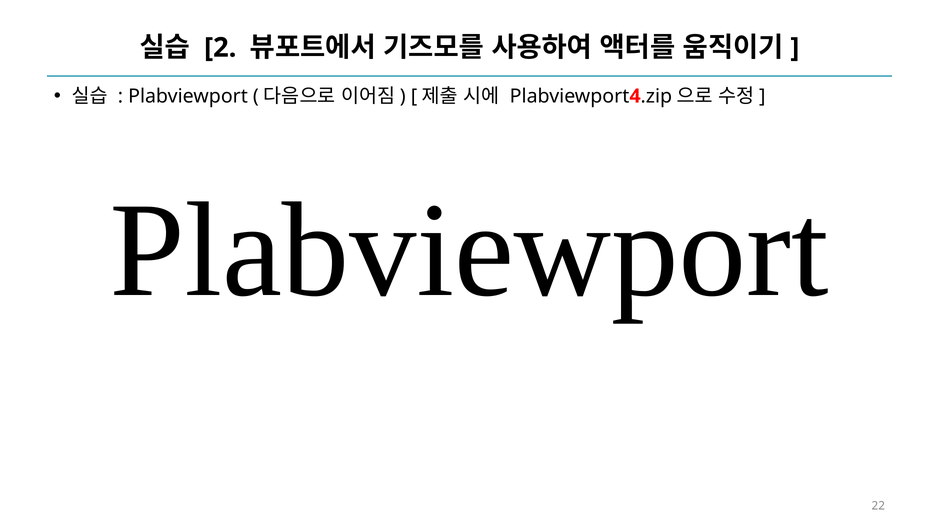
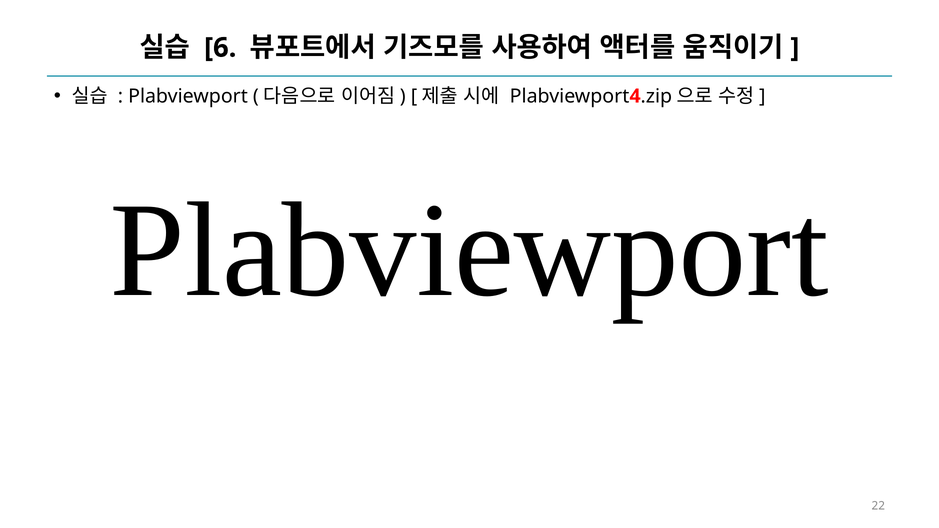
2: 2 -> 6 (220, 48)
